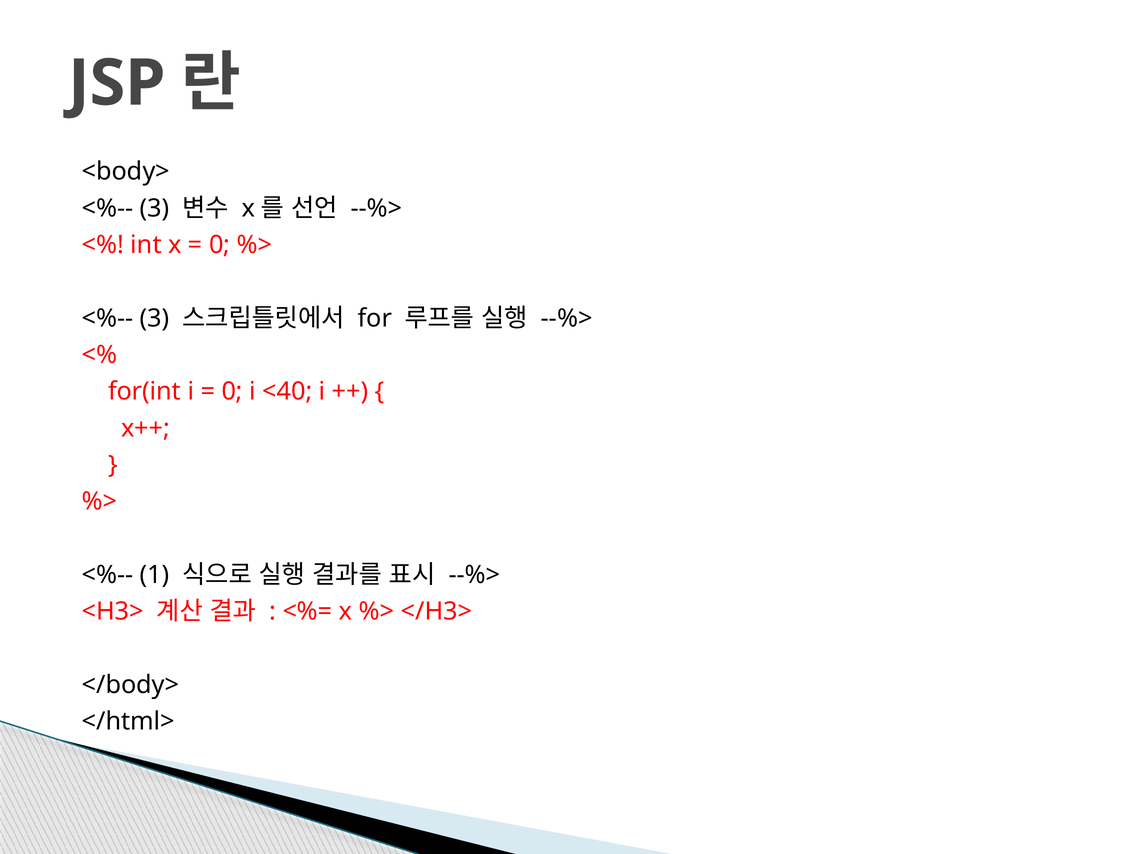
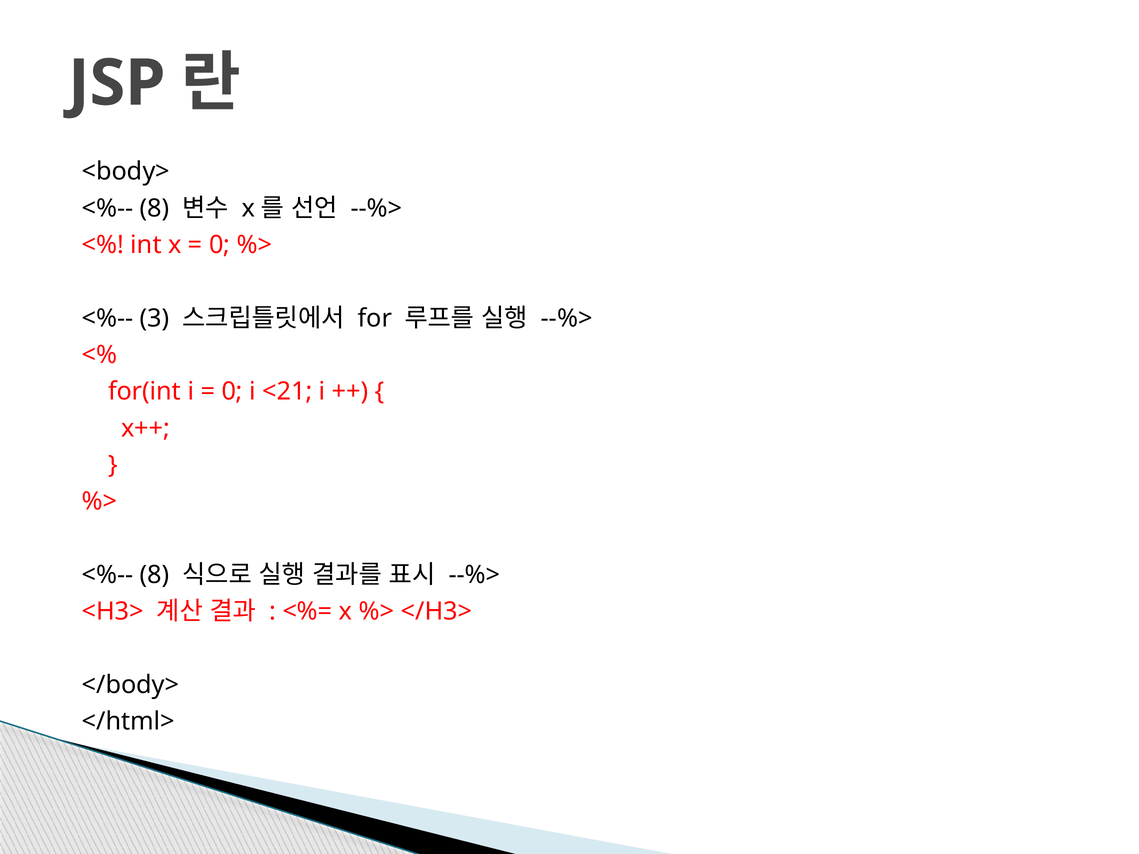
3: 3 -> 8 (155, 208)
<40: <40 -> <21 (287, 392)
1: 1 -> 8 (155, 575)
